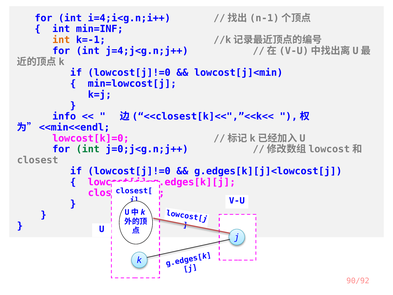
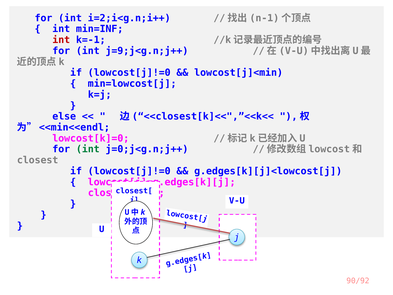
i=4;i<g.n;i++: i=4;i<g.n;i++ -> i=2;i<g.n;i++ (129, 18)
int colour: orange -> red (61, 40)
j=4;j<g.n;j++: j=4;j<g.n;j++ -> j=9;j<g.n;j++ (147, 51)
info: info -> else (64, 116)
